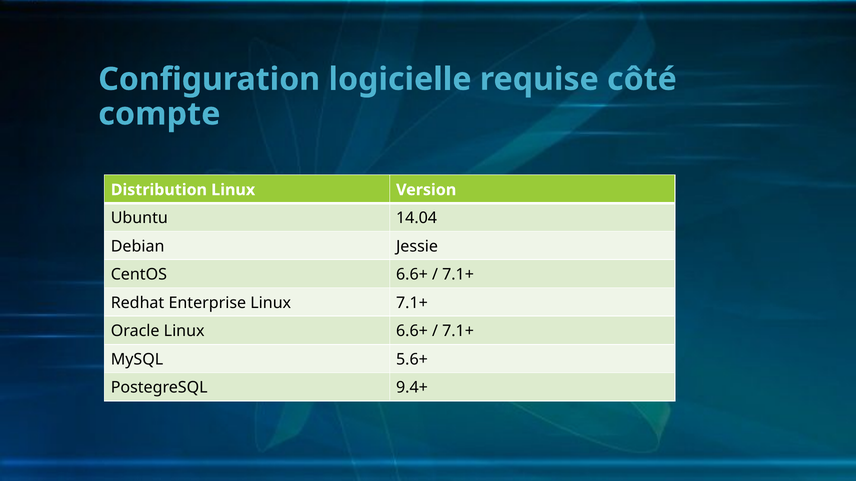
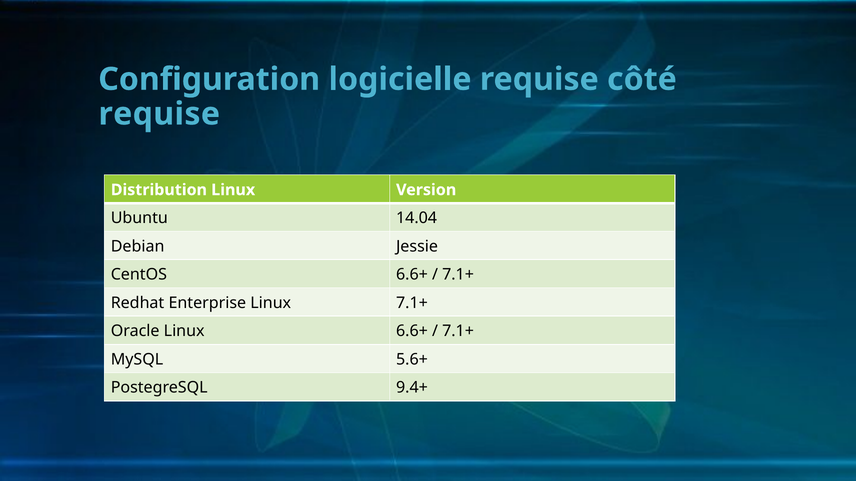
compte: compte -> requise (159, 114)
